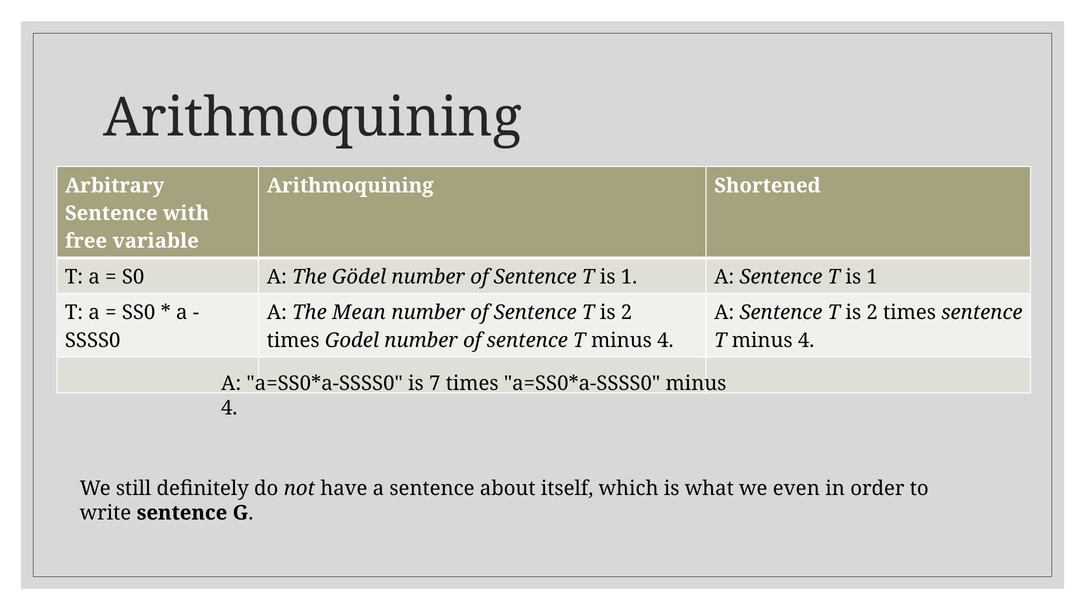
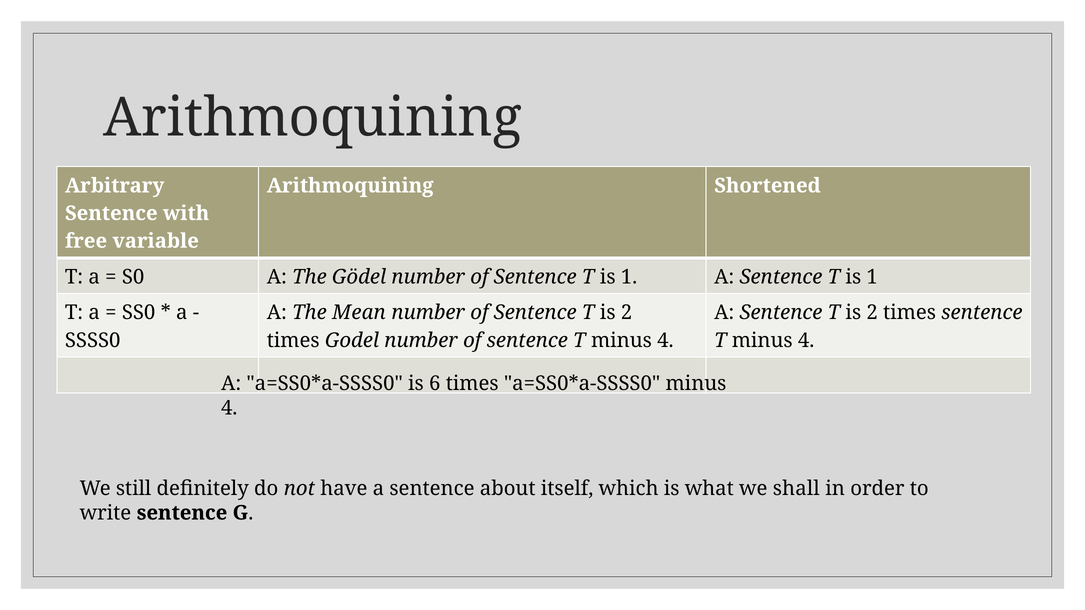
7: 7 -> 6 (435, 384)
even: even -> shall (796, 489)
